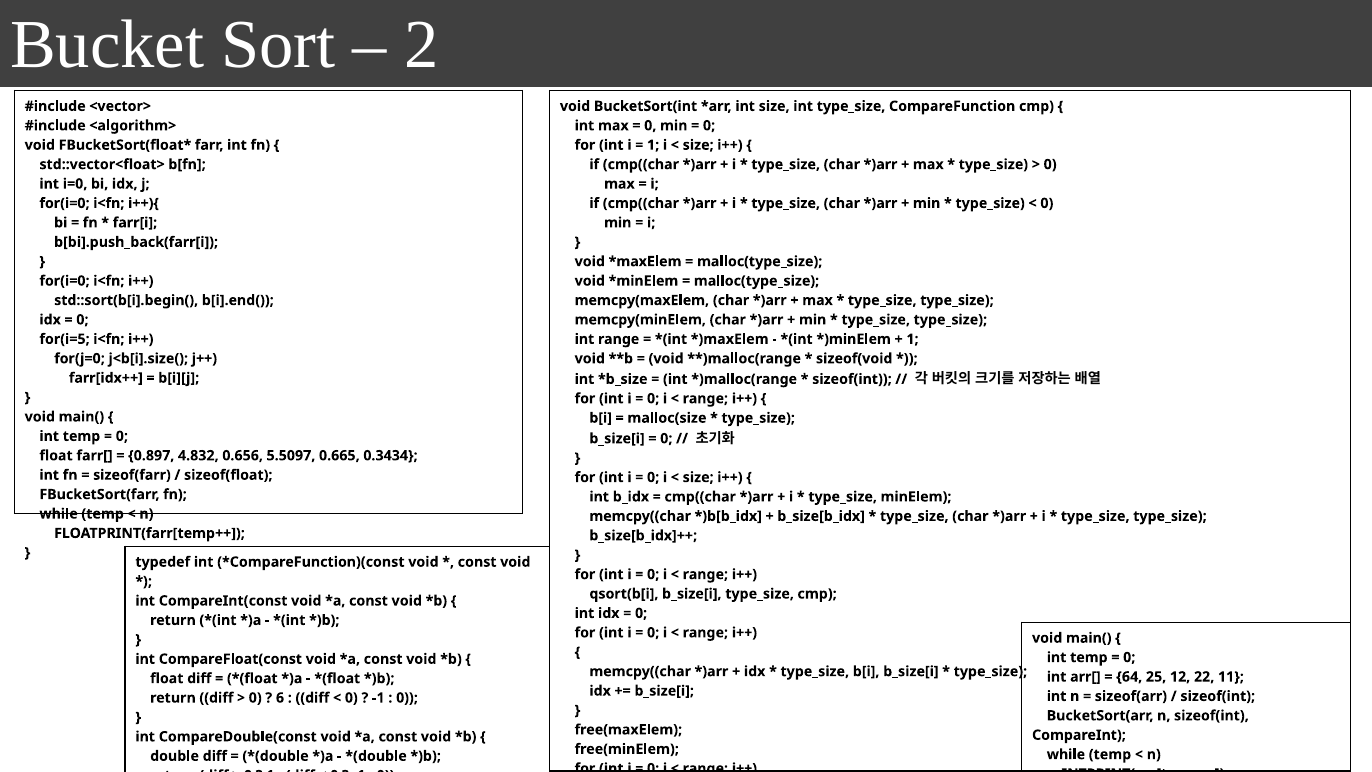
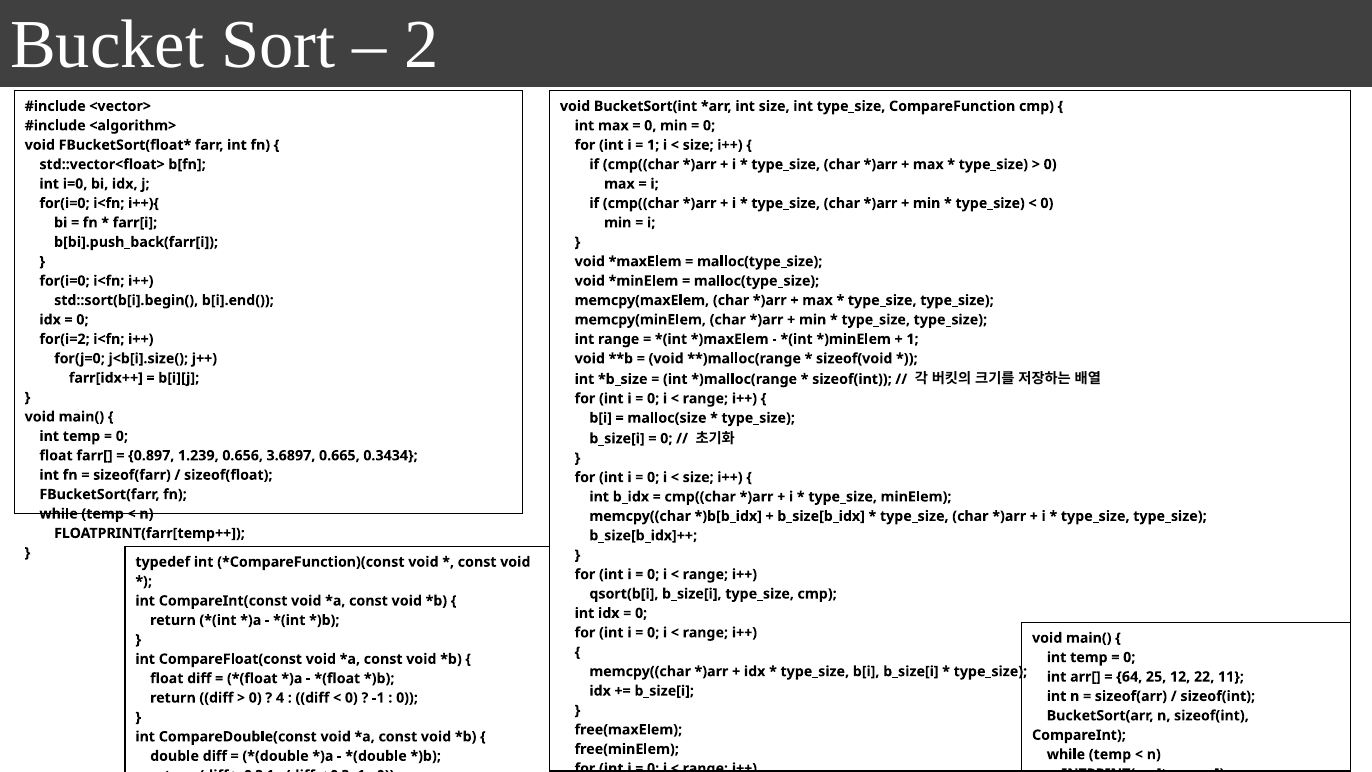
for(i=5: for(i=5 -> for(i=2 (65, 339)
4.832: 4.832 -> 1.239 (198, 455)
5.5097: 5.5097 -> 3.6897 (291, 455)
6: 6 -> 4 (280, 698)
